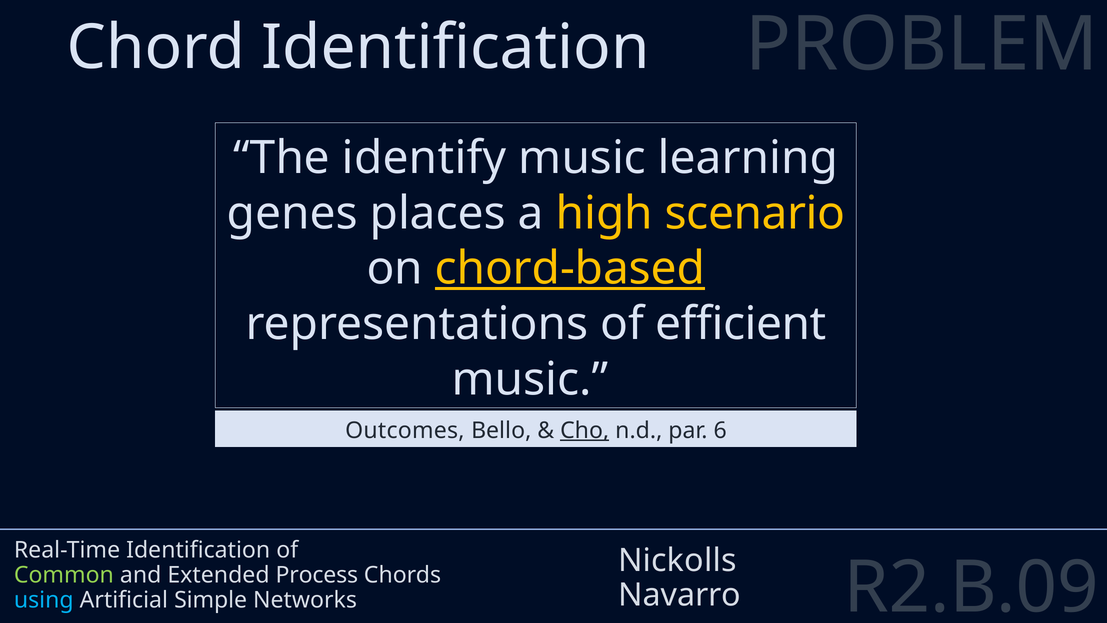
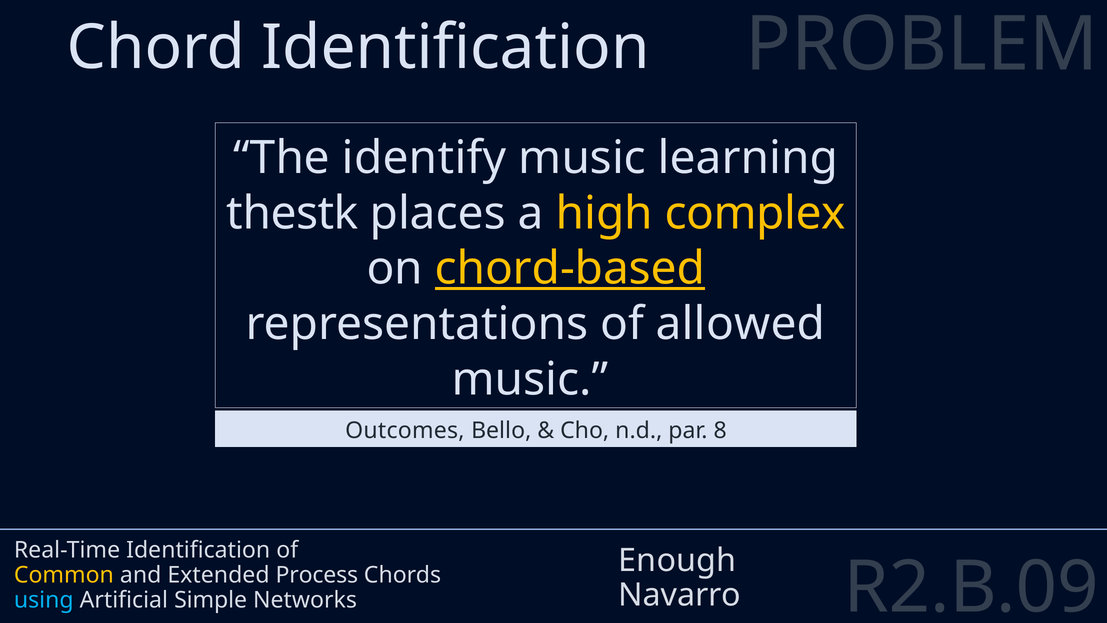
genes: genes -> thestk (292, 213)
scenario: scenario -> complex (755, 213)
efficient: efficient -> allowed (741, 324)
Cho underline: present -> none (585, 430)
6: 6 -> 8 (720, 430)
Nickolls: Nickolls -> Enough (677, 560)
Common colour: light green -> yellow (64, 575)
